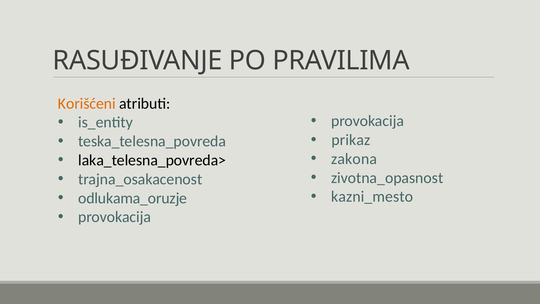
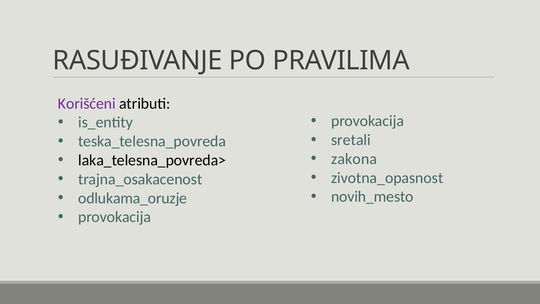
Korišćeni colour: orange -> purple (87, 103)
prikaz: prikaz -> sretali (351, 140)
kazni_mesto: kazni_mesto -> novih_mesto (372, 197)
